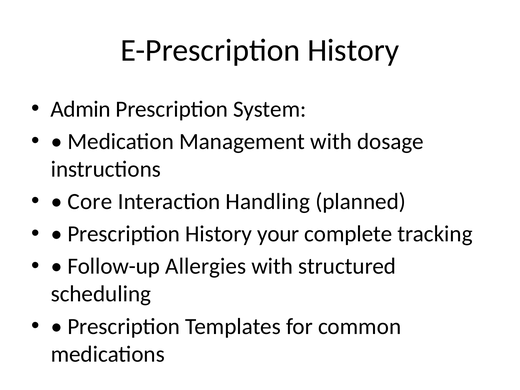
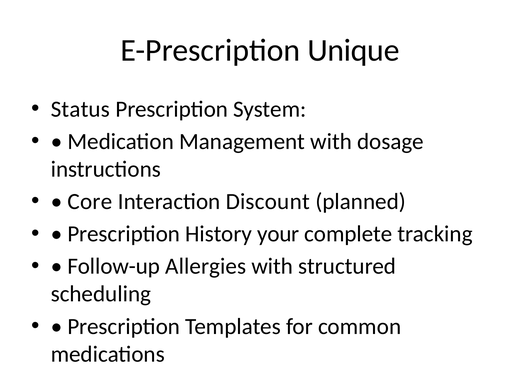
E-Prescription History: History -> Unique (353, 50)
Admin: Admin -> Status (80, 109)
Handling: Handling -> Discount (268, 202)
